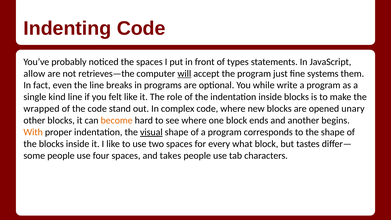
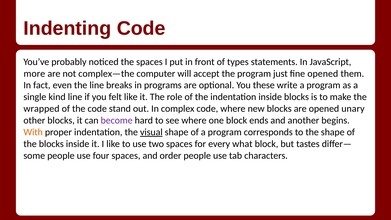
allow: allow -> more (34, 74)
retrieves—the: retrieves—the -> complex—the (106, 74)
will underline: present -> none (184, 74)
fine systems: systems -> opened (323, 74)
while: while -> these (264, 85)
become colour: orange -> purple (117, 120)
takes: takes -> order (171, 156)
